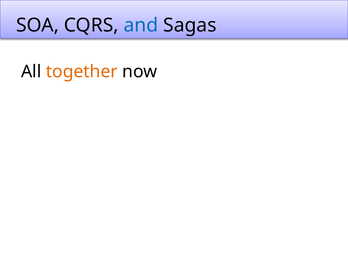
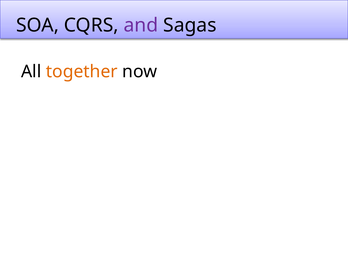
and colour: blue -> purple (141, 25)
